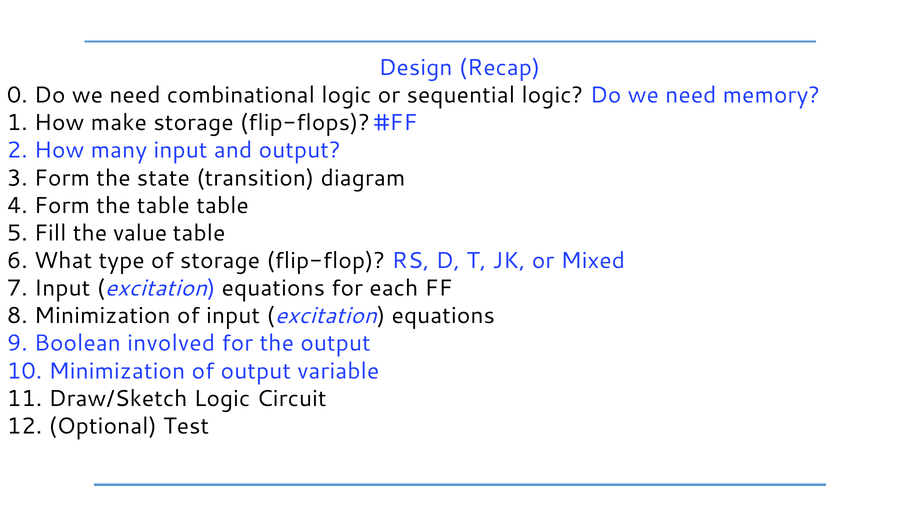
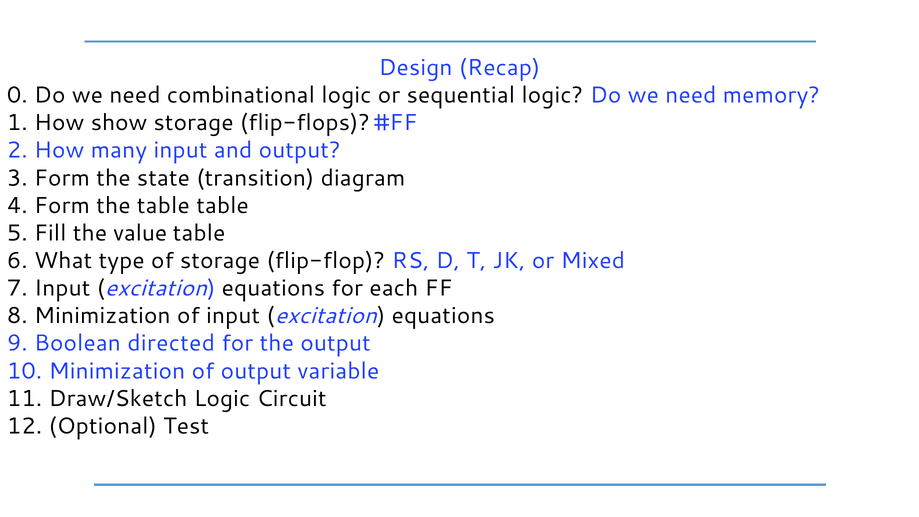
make: make -> show (119, 123)
involved: involved -> directed (171, 343)
